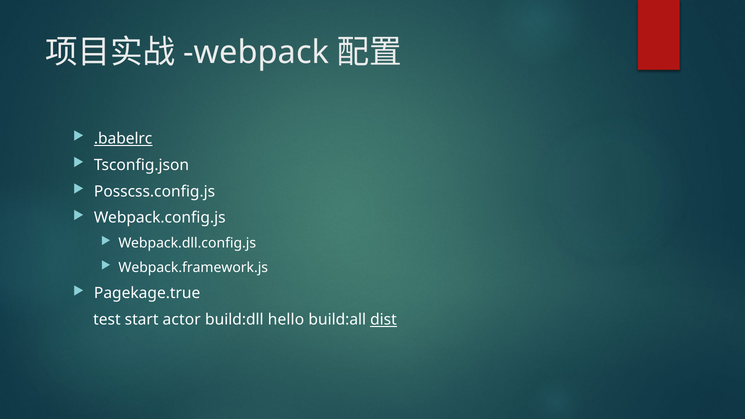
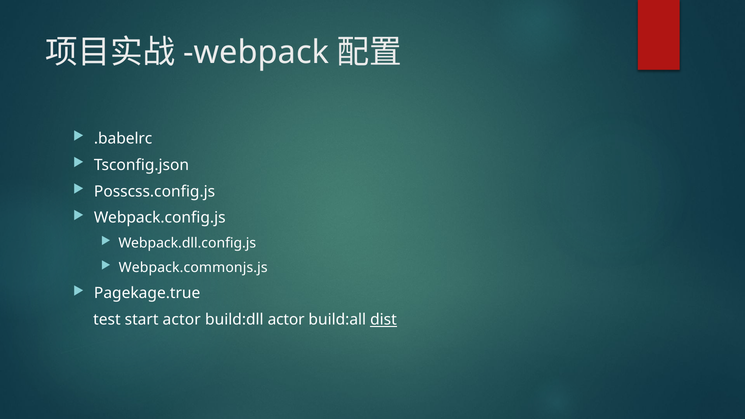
.babelrc underline: present -> none (123, 139)
Webpack.framework.js: Webpack.framework.js -> Webpack.commonjs.js (193, 268)
build:dll hello: hello -> actor (286, 320)
